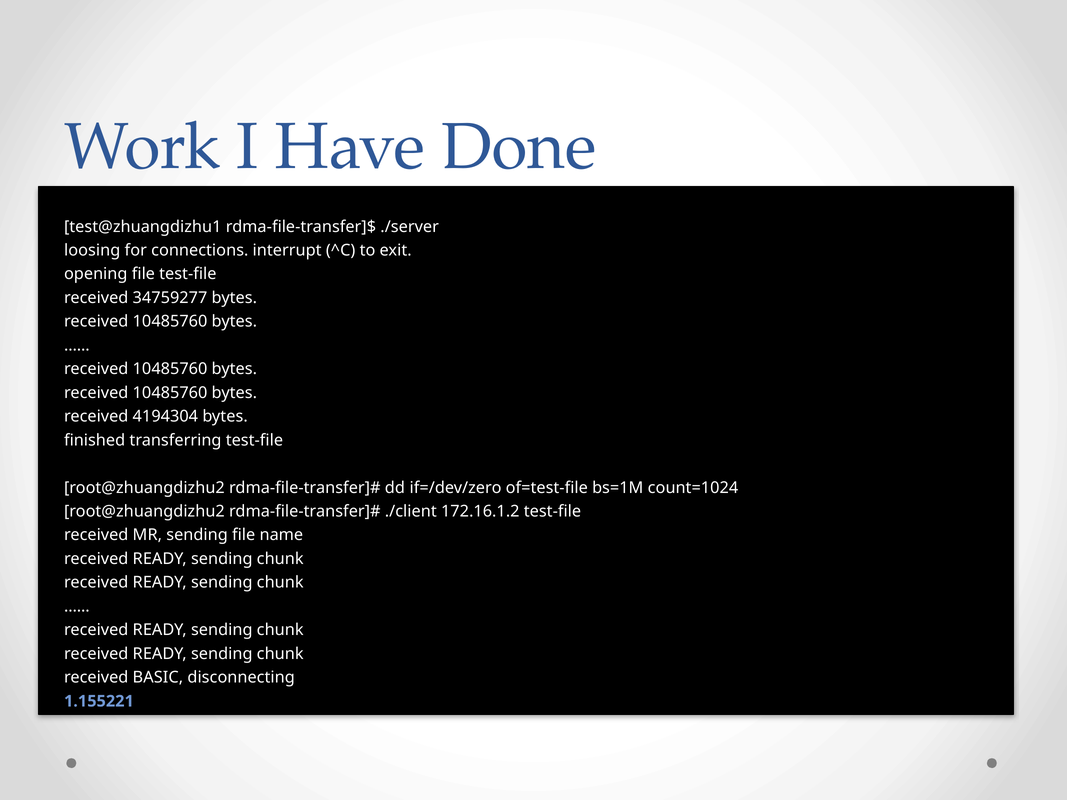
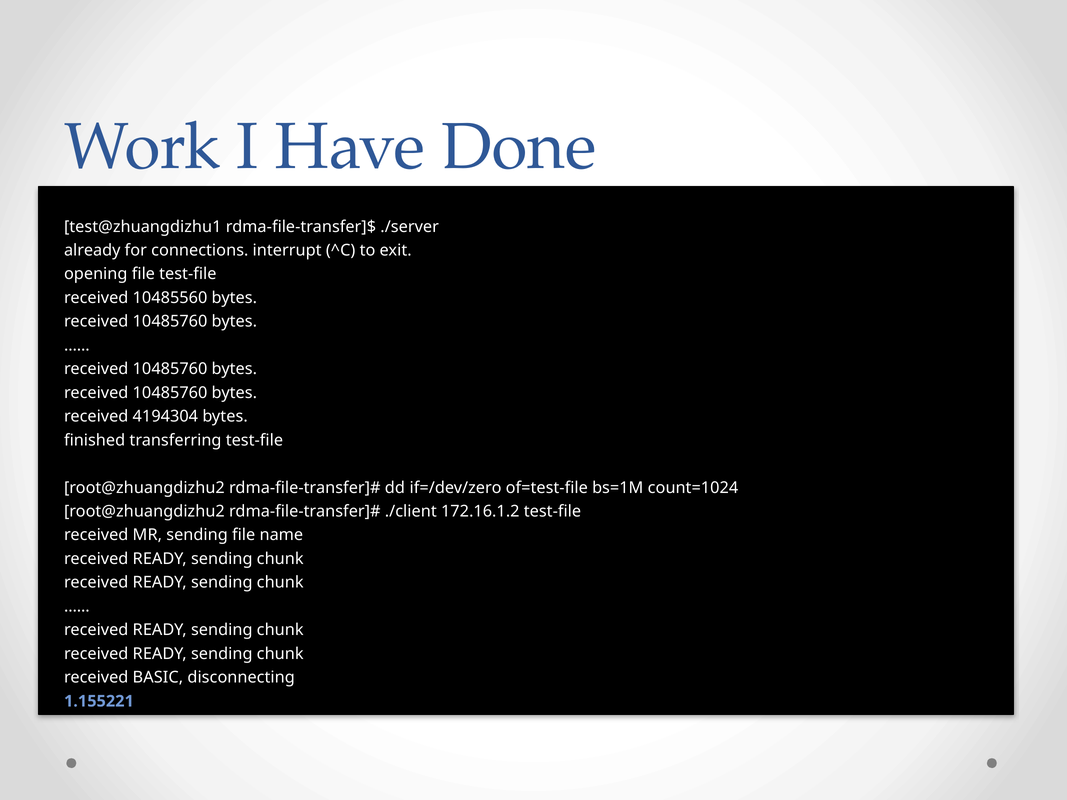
loosing: loosing -> already (92, 250)
34759277: 34759277 -> 10485560 (170, 298)
